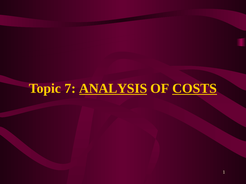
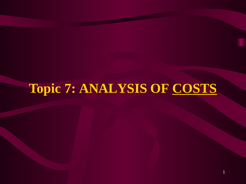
ANALYSIS underline: present -> none (113, 89)
